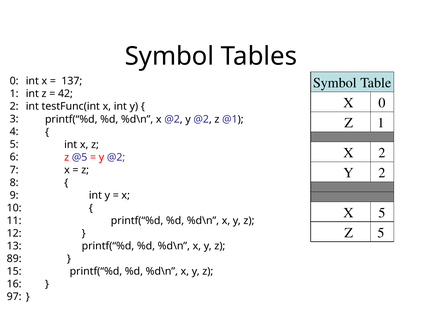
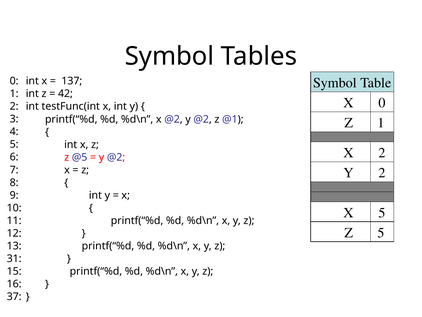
89: 89 -> 31 (14, 258)
97: 97 -> 37 (14, 296)
